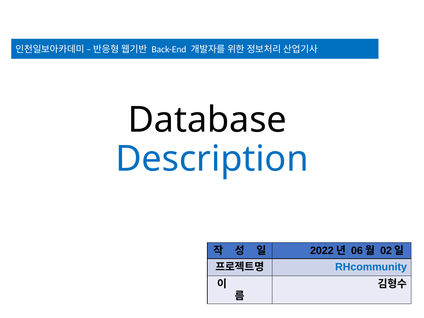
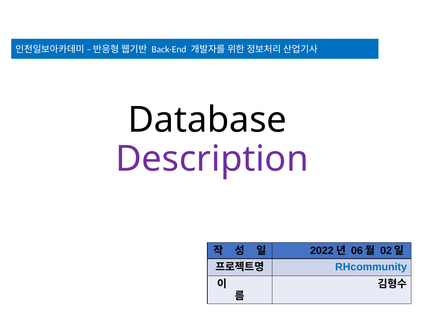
Description colour: blue -> purple (212, 159)
